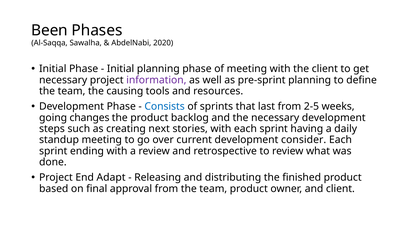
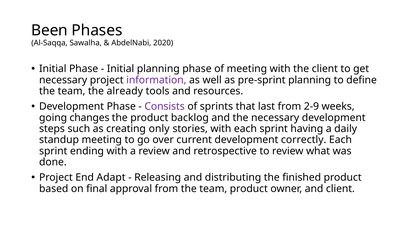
causing: causing -> already (125, 91)
Consists colour: blue -> purple (165, 106)
2-5: 2-5 -> 2-9 (311, 106)
next: next -> only (159, 129)
consider: consider -> correctly (304, 140)
